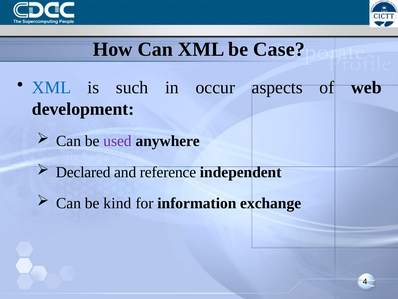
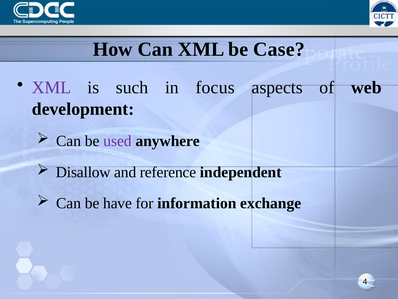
XML colour: blue -> purple (52, 88)
occur: occur -> focus (215, 88)
Declared: Declared -> Disallow (83, 172)
kind: kind -> have (118, 203)
